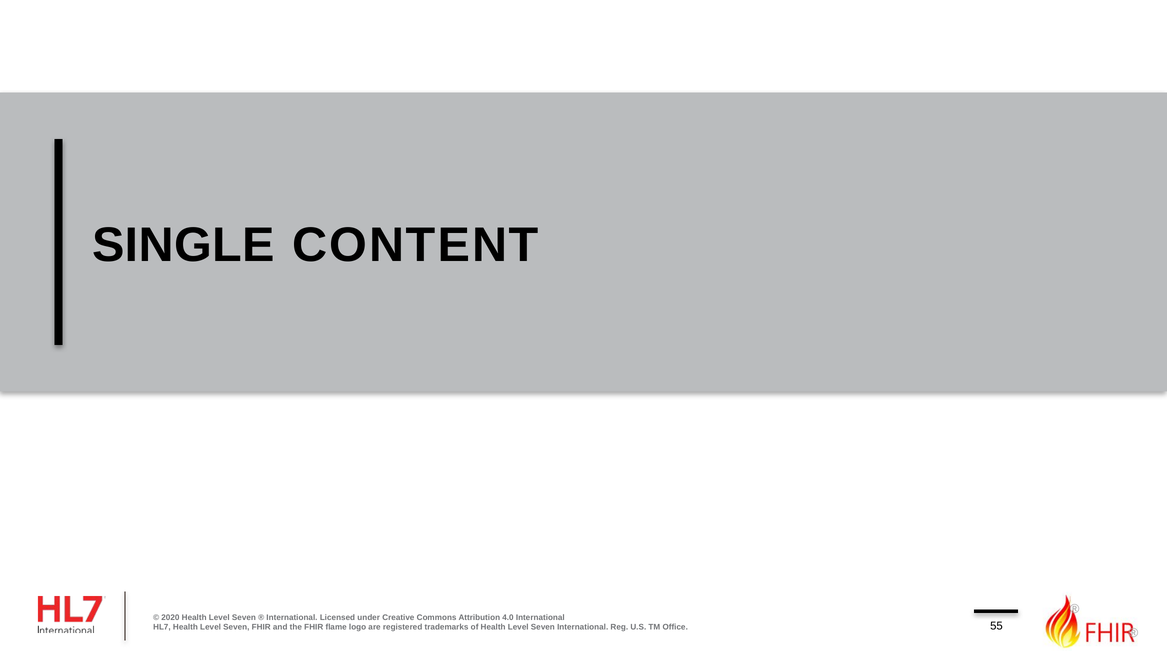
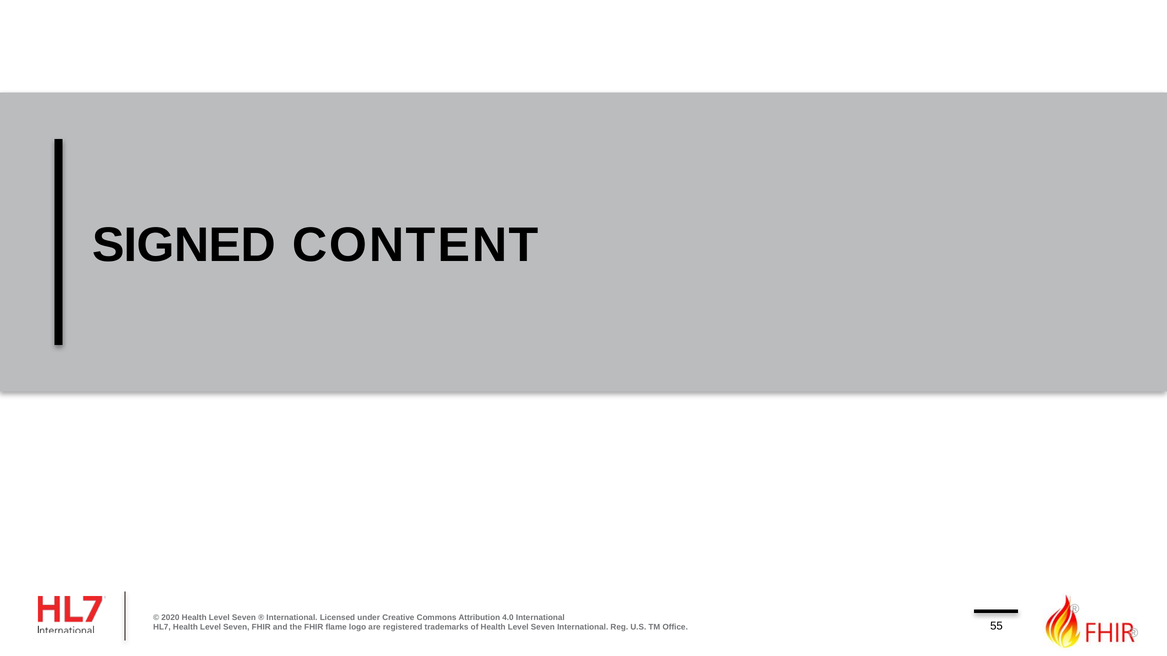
SINGLE: SINGLE -> SIGNED (184, 245)
